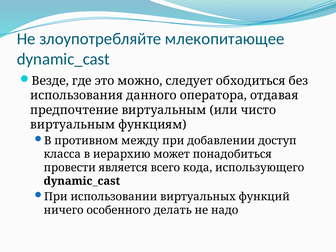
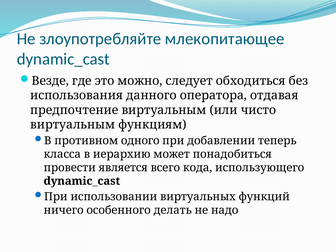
между: между -> одного (140, 141)
доступ: доступ -> теперь (277, 141)
